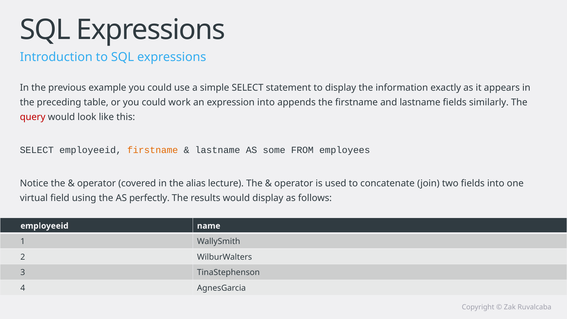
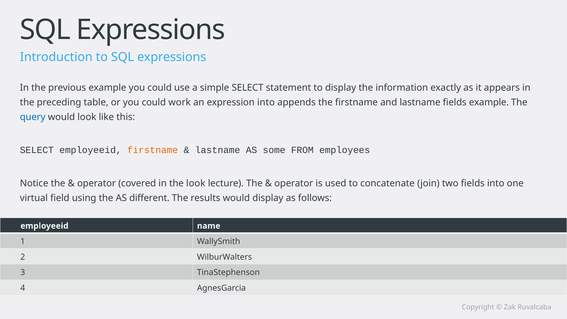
fields similarly: similarly -> example (489, 102)
query colour: red -> blue (33, 117)
the alias: alias -> look (196, 183)
perfectly: perfectly -> different (149, 198)
